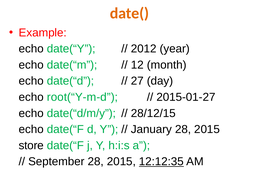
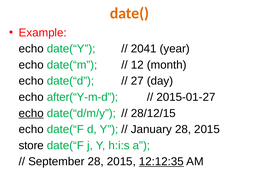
2012: 2012 -> 2041 (144, 49)
root(“Y-m-d: root(“Y-m-d -> after(“Y-m-d (83, 97)
echo underline: none -> present (31, 113)
